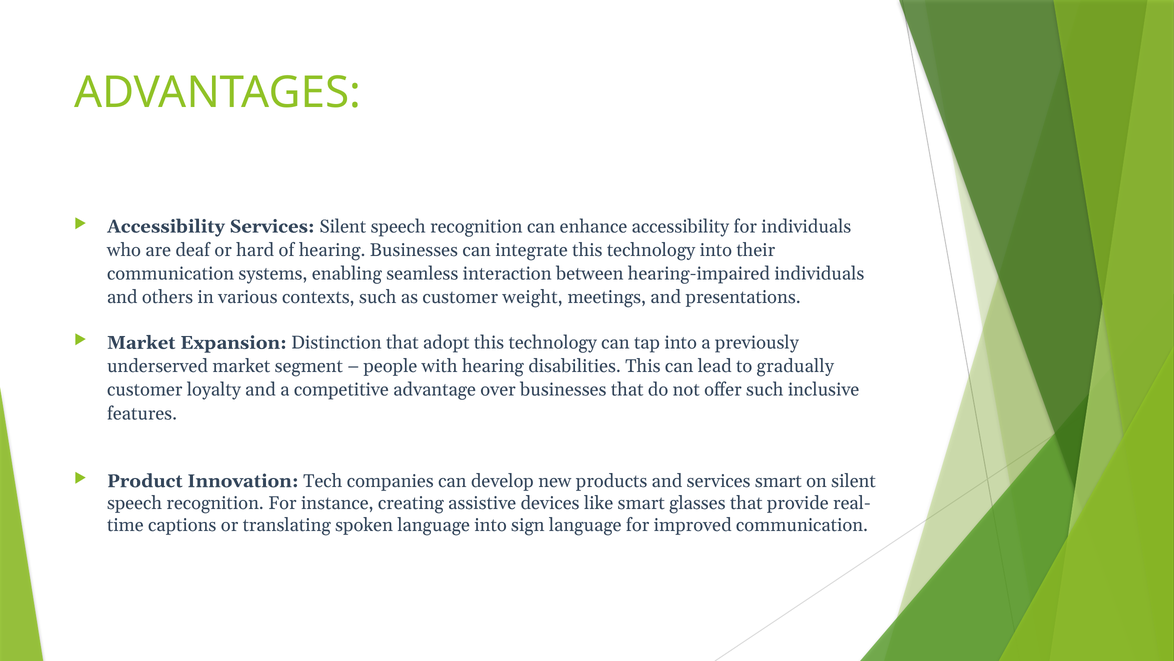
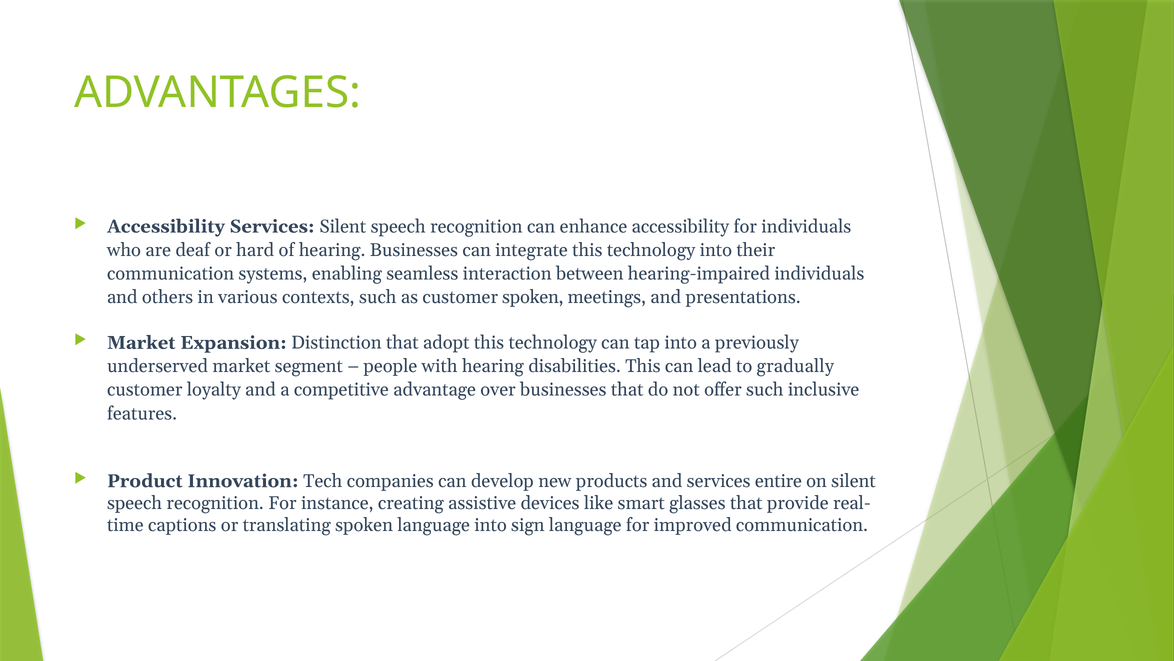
customer weight: weight -> spoken (533, 297)
services smart: smart -> entire (778, 481)
